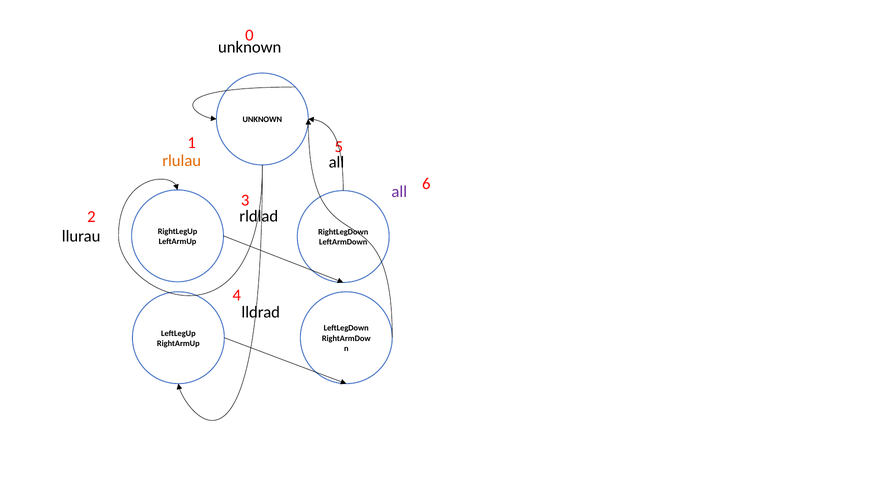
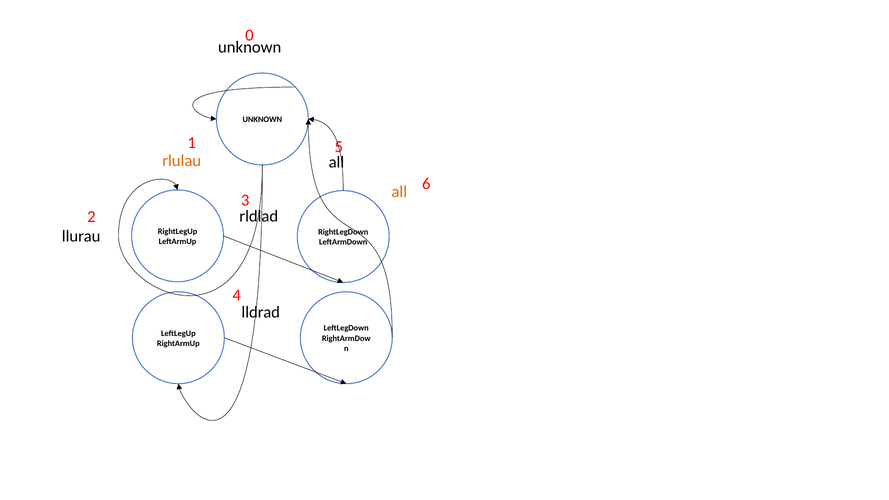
all colour: purple -> orange (399, 192)
